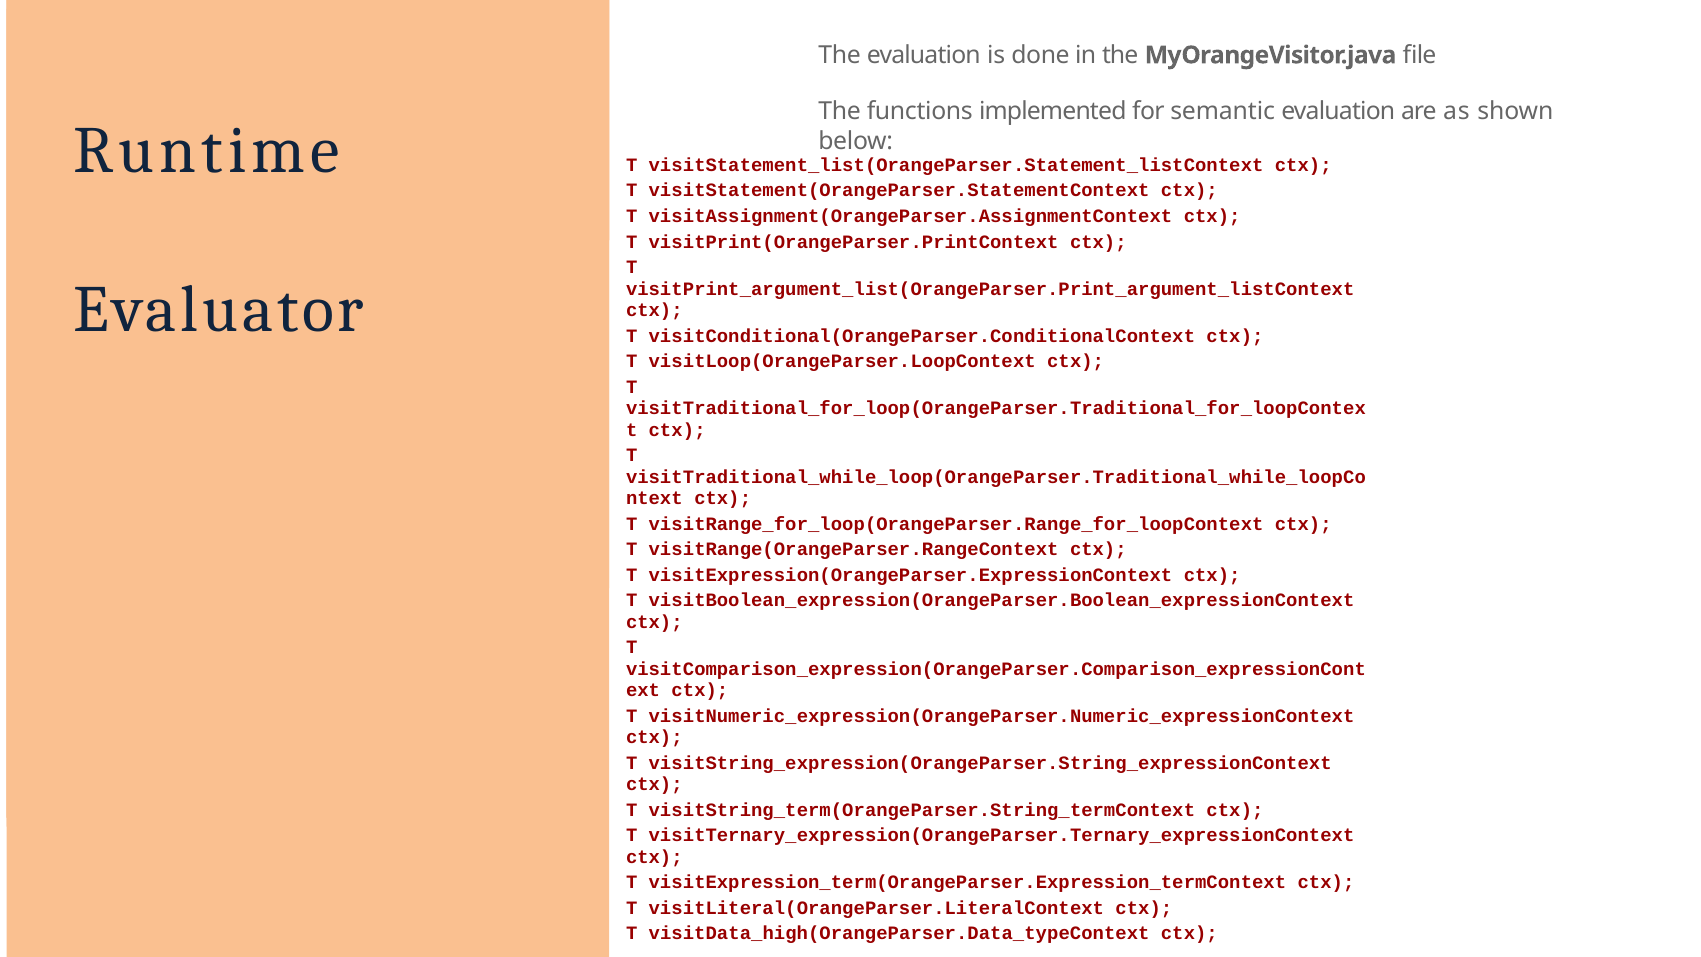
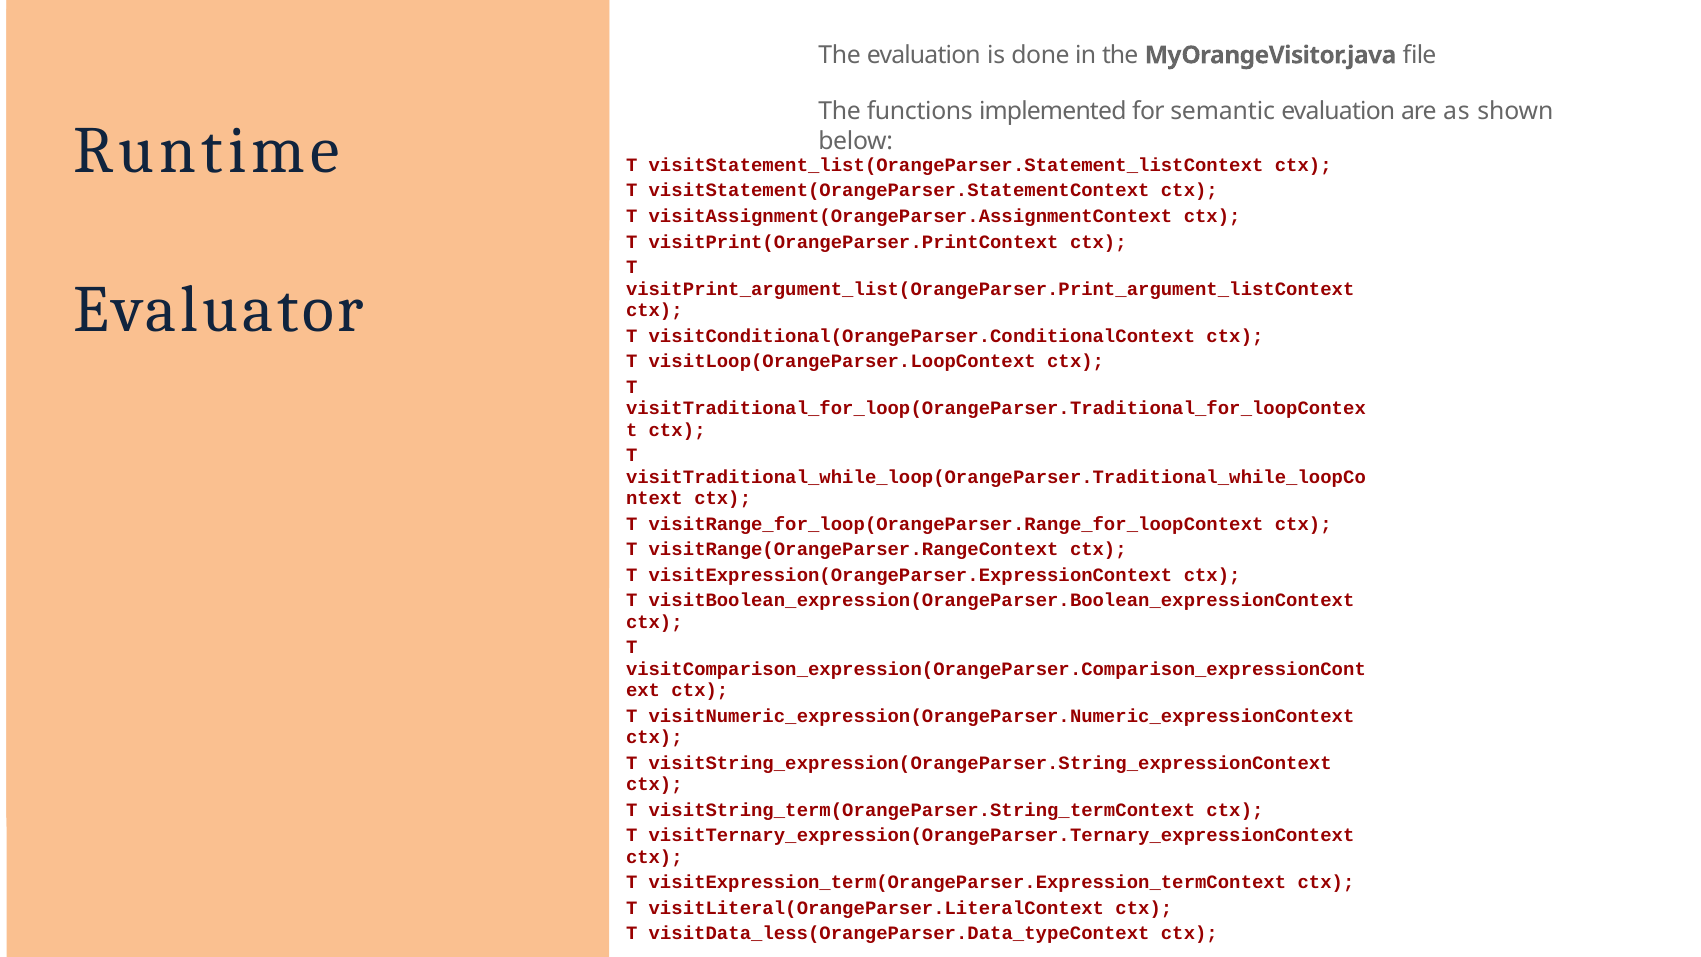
visitData_high(OrangeParser.Data_typeContext: visitData_high(OrangeParser.Data_typeContext -> visitData_less(OrangeParser.Data_typeContext (899, 933)
